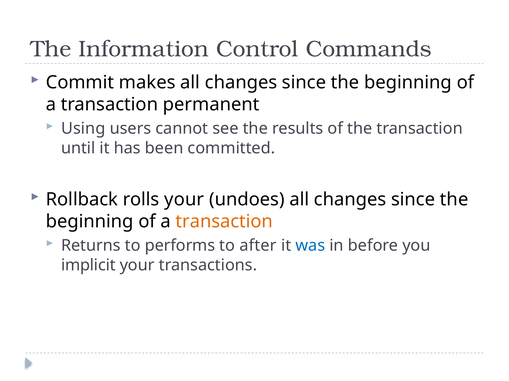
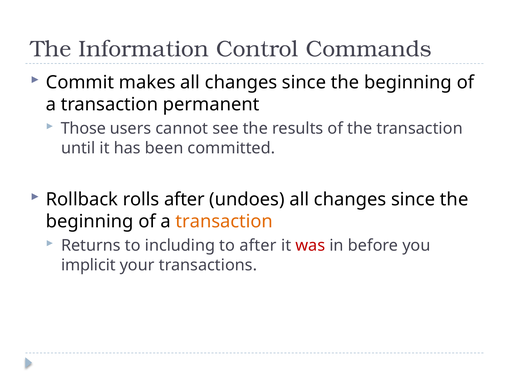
Using: Using -> Those (83, 129)
rolls your: your -> after (184, 200)
performs: performs -> including (180, 246)
was colour: blue -> red (310, 246)
